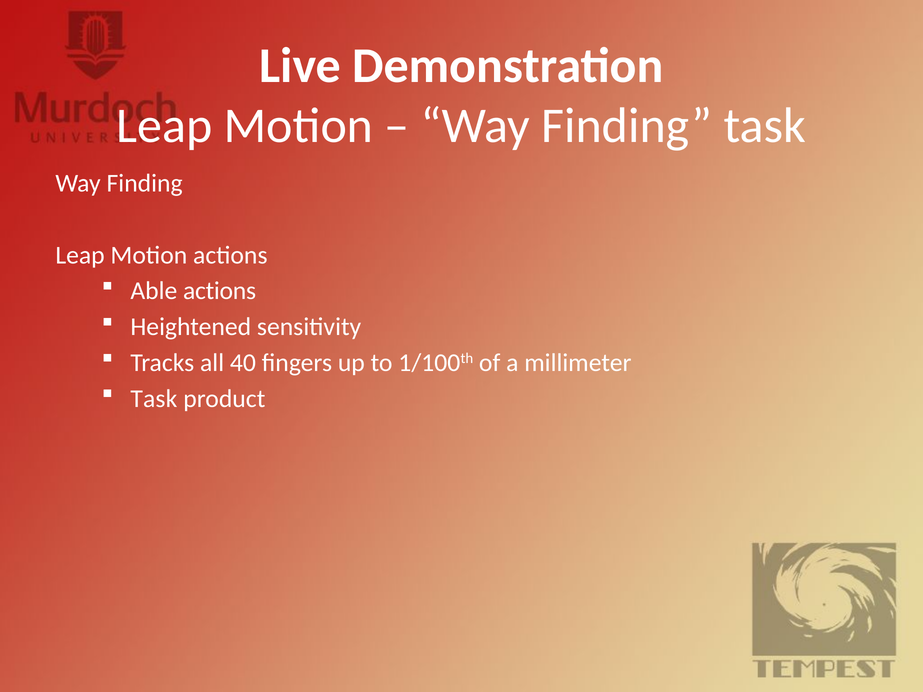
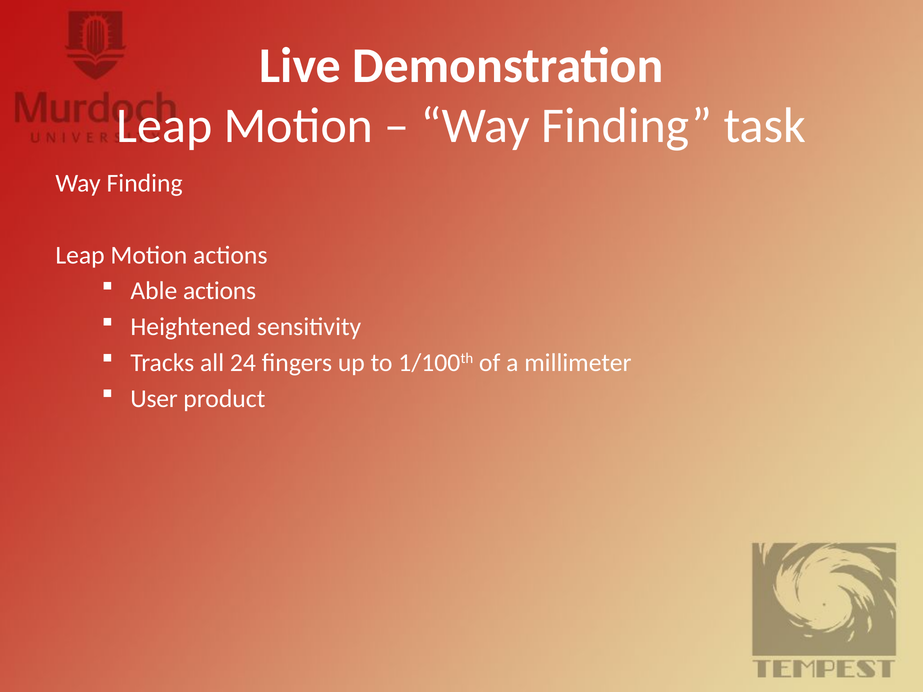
40: 40 -> 24 (243, 363)
Task: Task -> User (154, 399)
